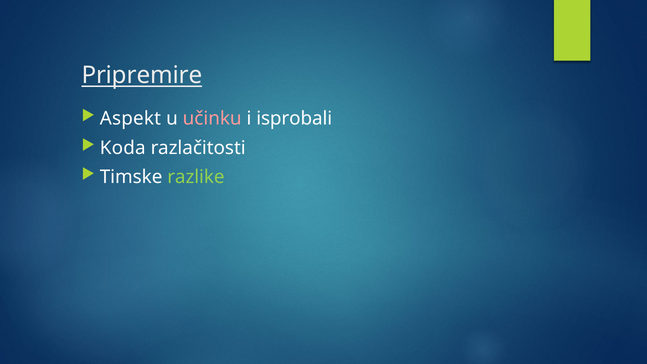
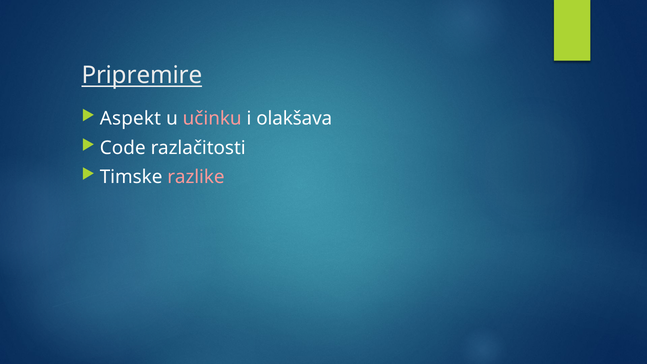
isprobali: isprobali -> olakšava (294, 118)
Koda: Koda -> Code (123, 148)
razlike colour: light green -> pink (196, 177)
